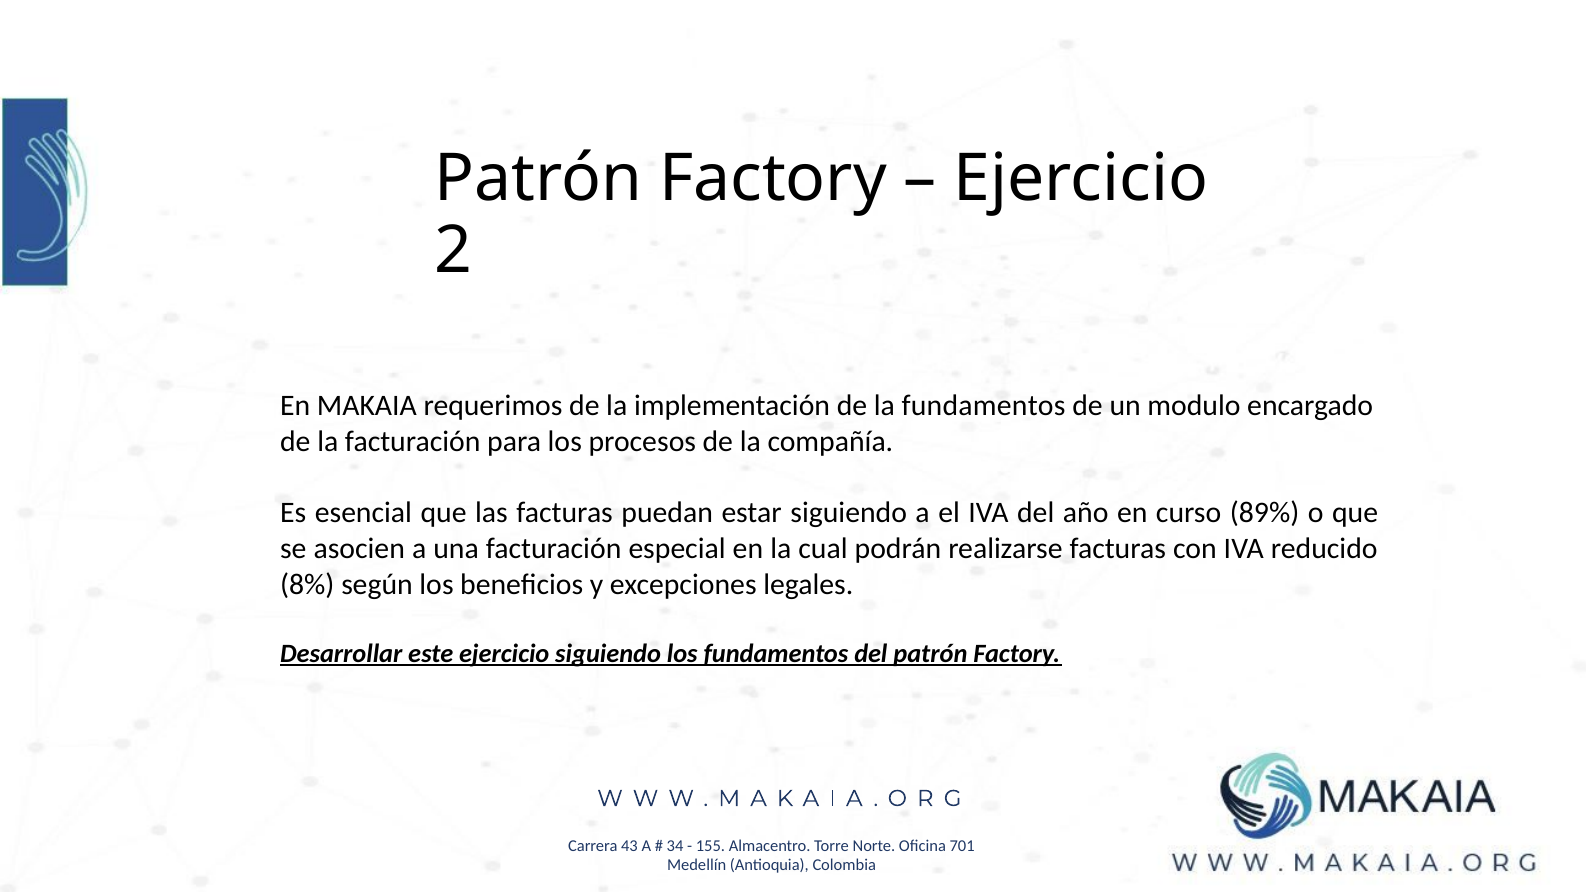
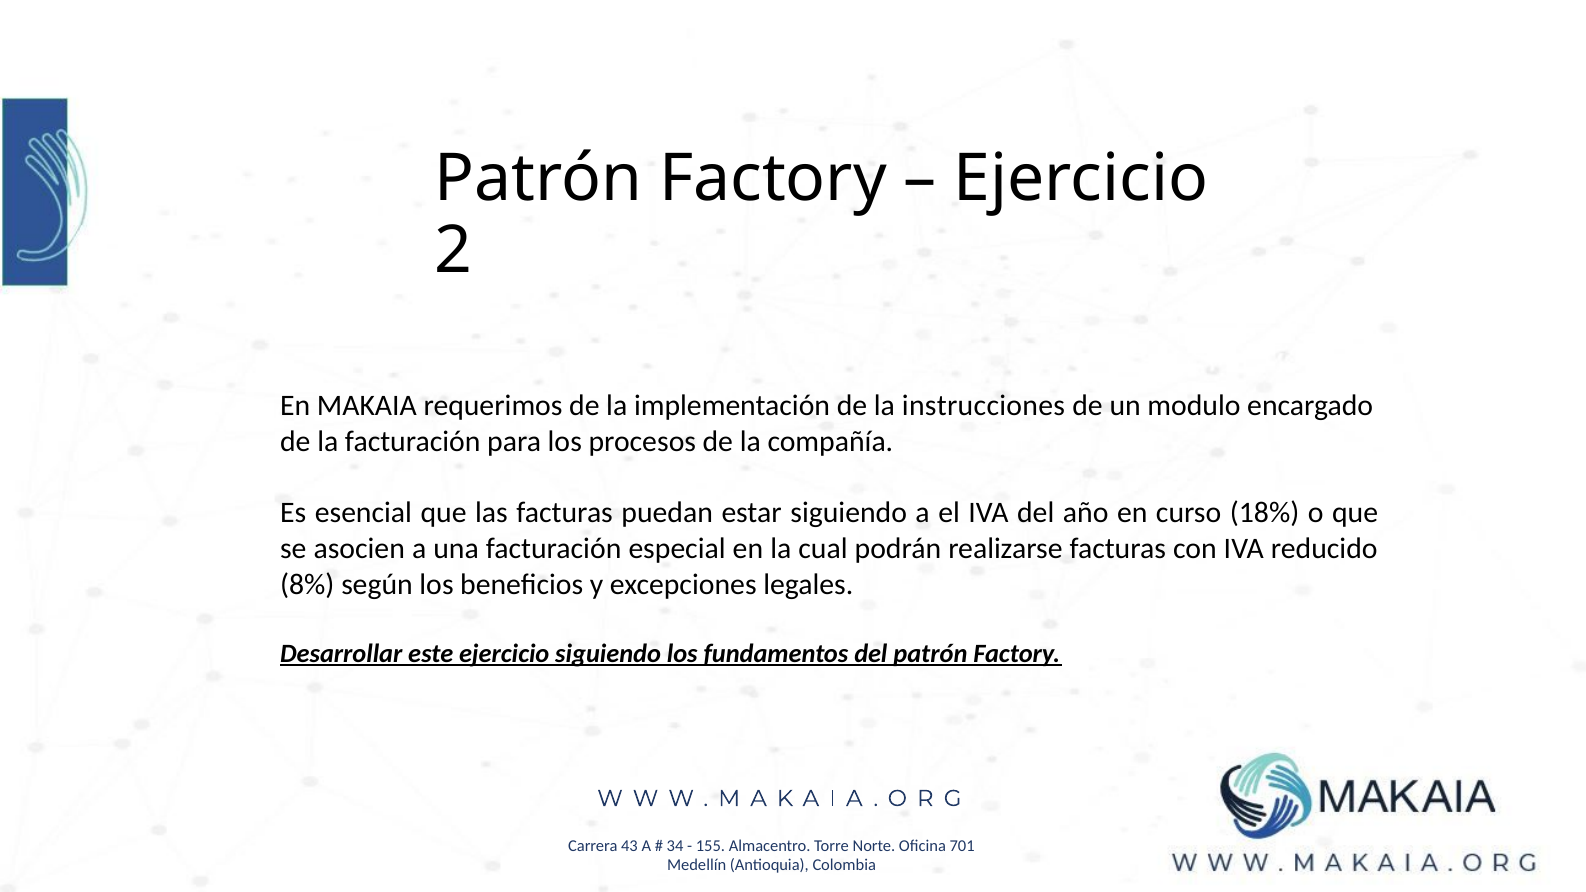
la fundamentos: fundamentos -> instrucciones (983, 406)
89%: 89% -> 18% (1265, 513)
